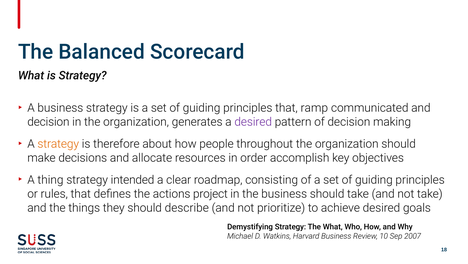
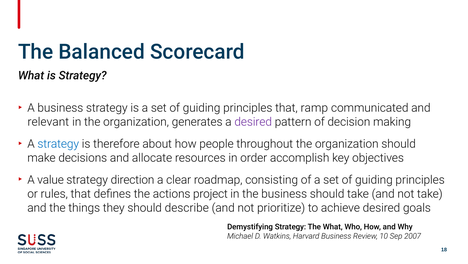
decision: decision -> relevant (48, 122)
strategy colour: orange -> blue (58, 144)
thing: thing -> value (51, 179)
intended: intended -> direction (133, 179)
